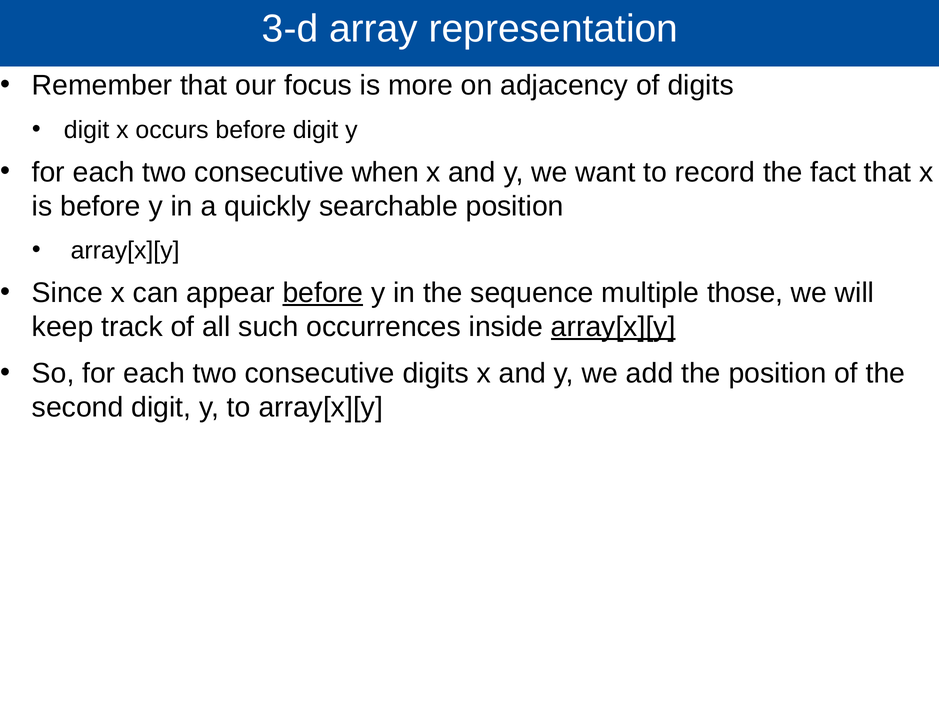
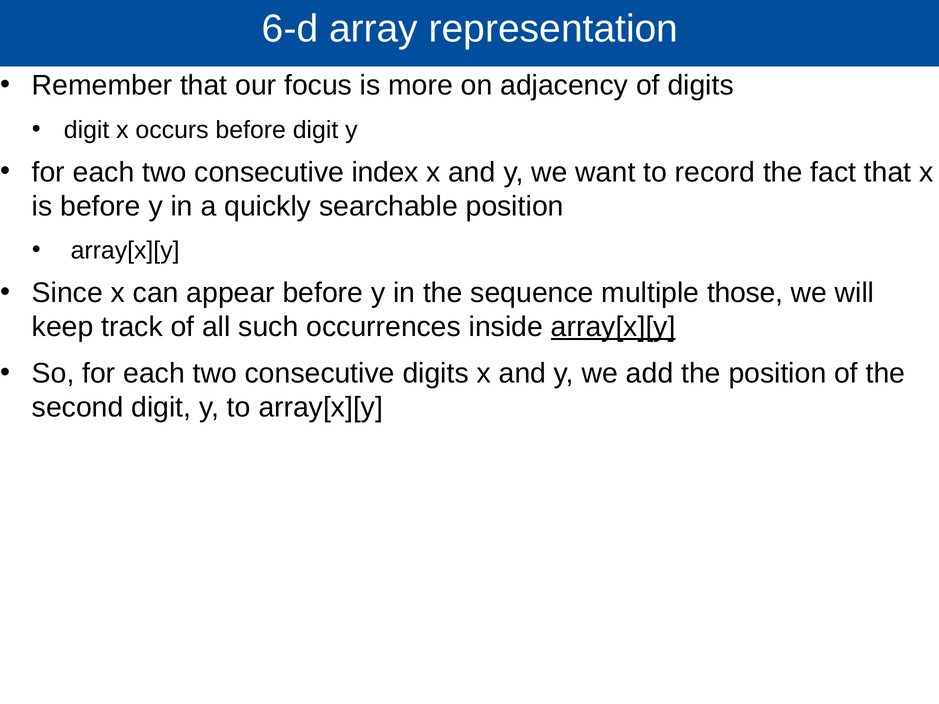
3-d: 3-d -> 6-d (290, 29)
when: when -> index (385, 172)
before underline: present -> none (323, 293)
